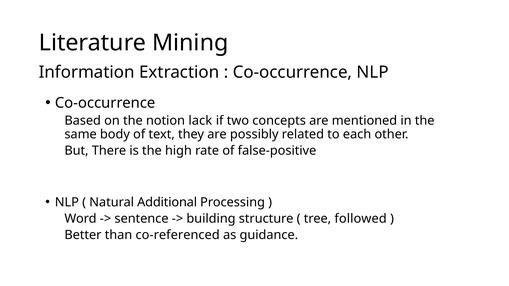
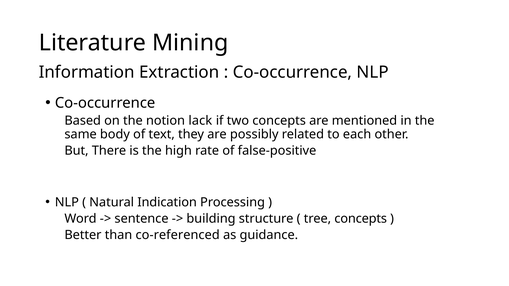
Additional: Additional -> Indication (167, 203)
tree followed: followed -> concepts (361, 219)
